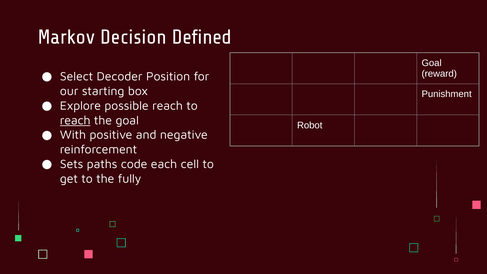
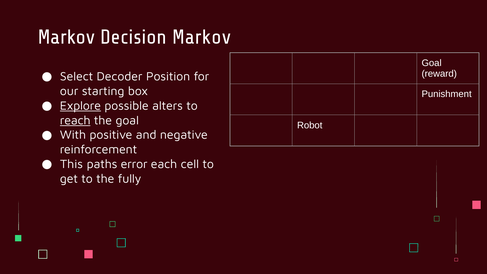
Decision Defined: Defined -> Markov (202, 37)
Explore underline: none -> present (80, 106)
possible reach: reach -> alters (168, 106)
Sets: Sets -> This (71, 164)
code: code -> error (134, 164)
